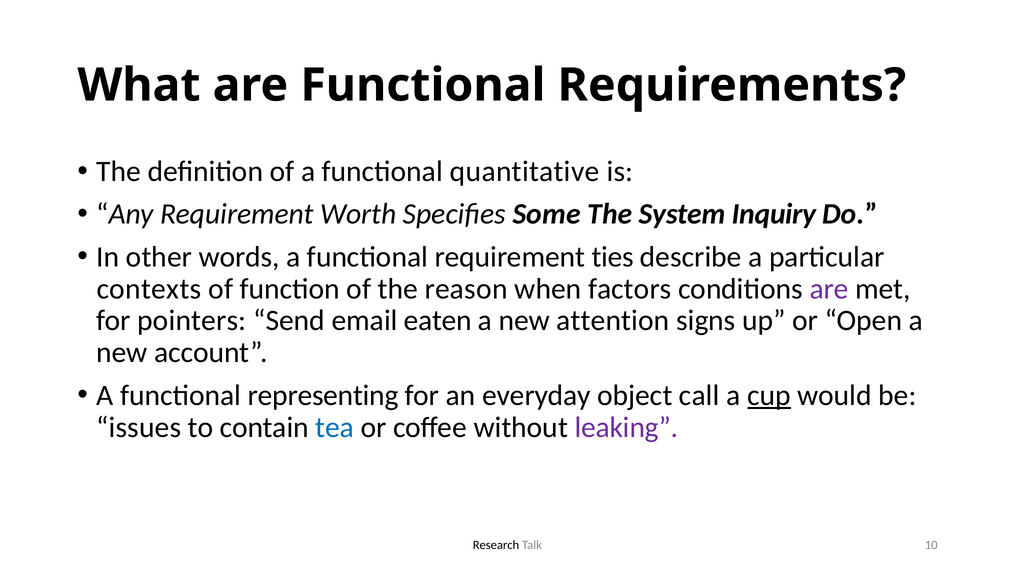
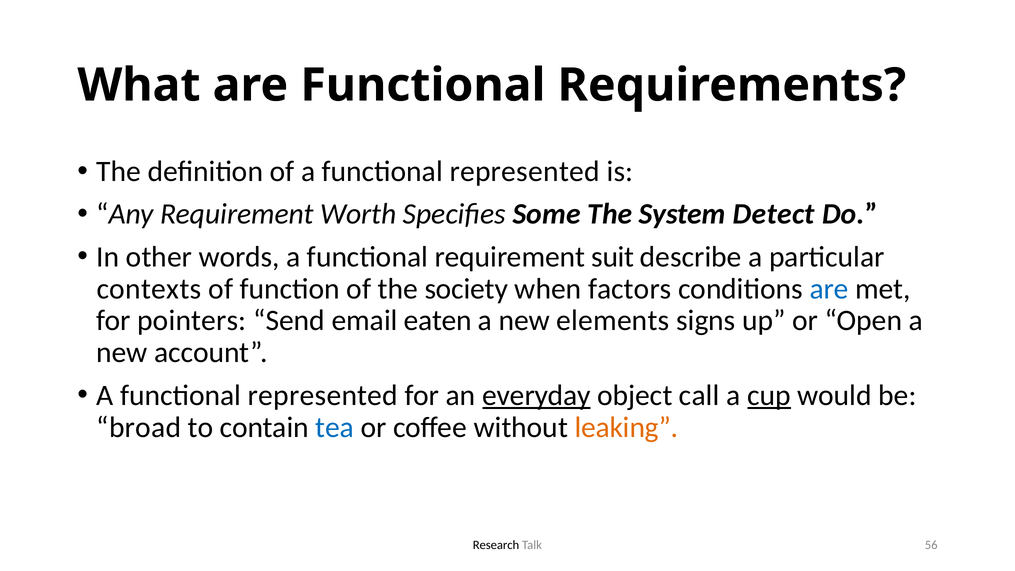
of a functional quantitative: quantitative -> represented (525, 172)
Inquiry: Inquiry -> Detect (774, 214)
ties: ties -> suit (613, 257)
reason: reason -> society (466, 289)
are colour: purple -> blue (829, 289)
attention: attention -> elements (613, 321)
representing: representing -> represented (323, 395)
everyday underline: none -> present (536, 395)
issues: issues -> broad (139, 427)
leaking colour: purple -> orange (626, 427)
10: 10 -> 56 (931, 545)
